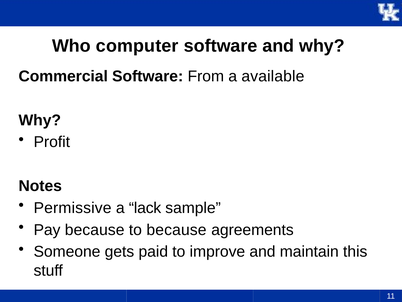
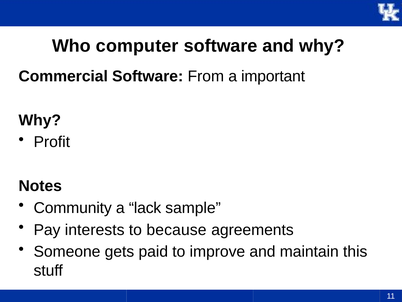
available: available -> important (273, 76)
Permissive: Permissive -> Community (73, 208)
Pay because: because -> interests (95, 230)
